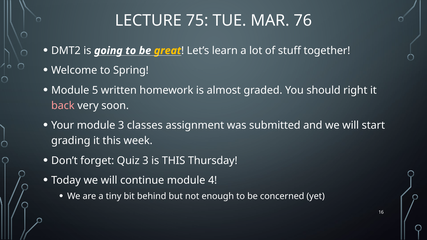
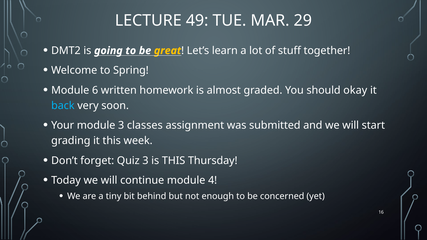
75: 75 -> 49 (197, 21)
76: 76 -> 29 (303, 21)
5: 5 -> 6 (95, 90)
right: right -> okay (355, 90)
back colour: pink -> light blue (63, 106)
